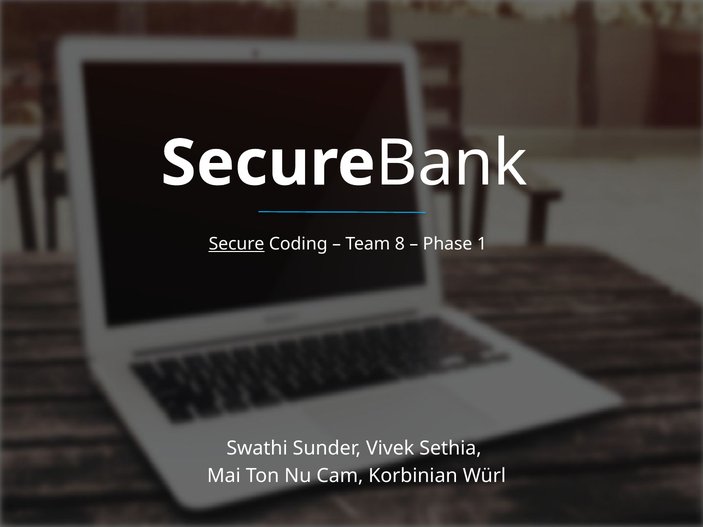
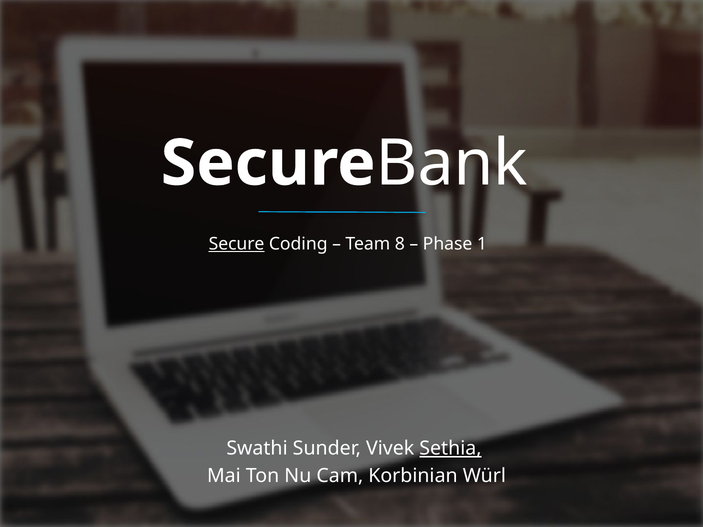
Sethia underline: none -> present (450, 449)
